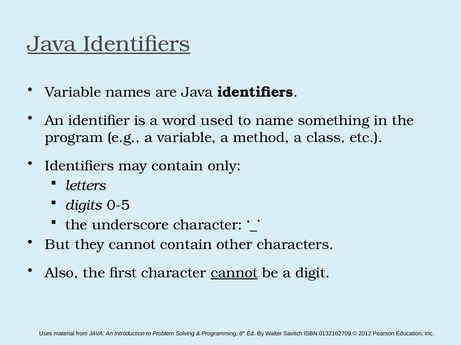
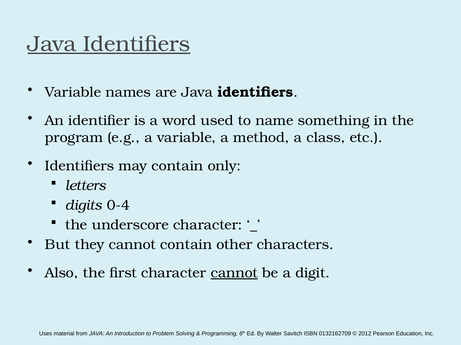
0-5: 0-5 -> 0-4 (118, 206)
